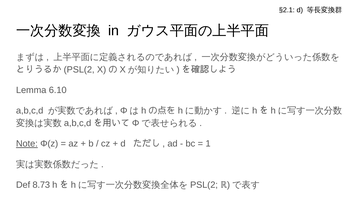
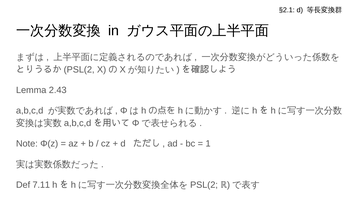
6.10: 6.10 -> 2.43 (58, 90)
Note underline: present -> none (27, 144)
8.73: 8.73 -> 7.11 (41, 186)
